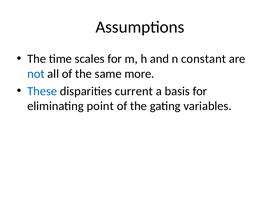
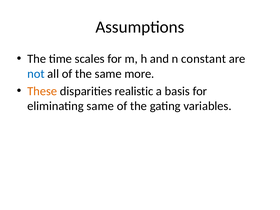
These colour: blue -> orange (42, 91)
current: current -> realistic (134, 91)
eliminating point: point -> same (100, 106)
